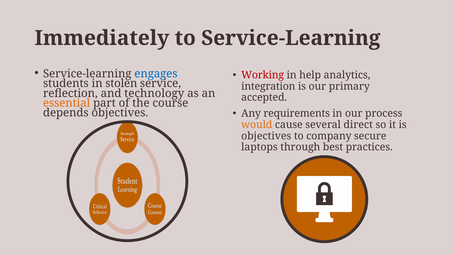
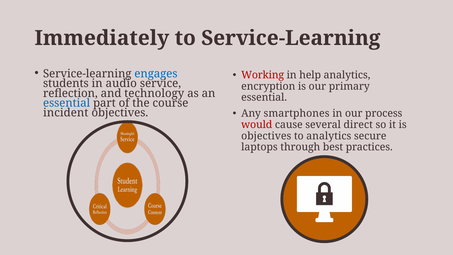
stolen: stolen -> audio (121, 83)
integration: integration -> encryption (268, 86)
accepted: accepted -> essential (264, 97)
essential colour: orange -> blue (67, 103)
requirements: requirements -> smartphones (297, 113)
depends: depends -> incident (66, 113)
would colour: orange -> red (257, 125)
to company: company -> analytics (329, 136)
